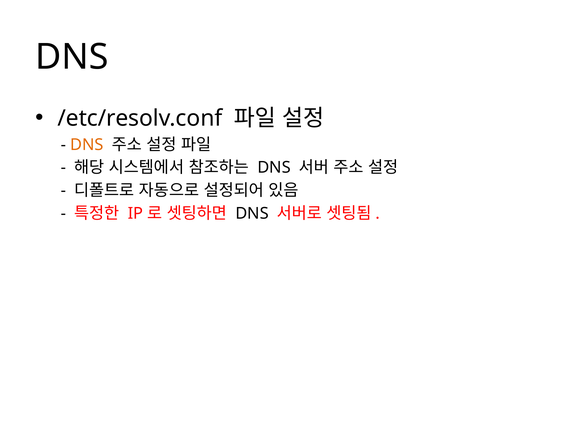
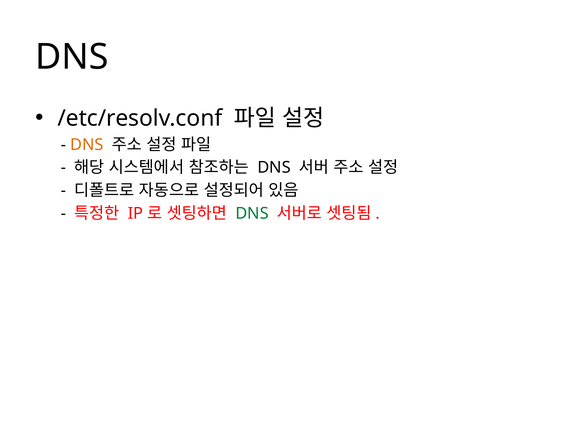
DNS colour: black -> green (252, 213)
